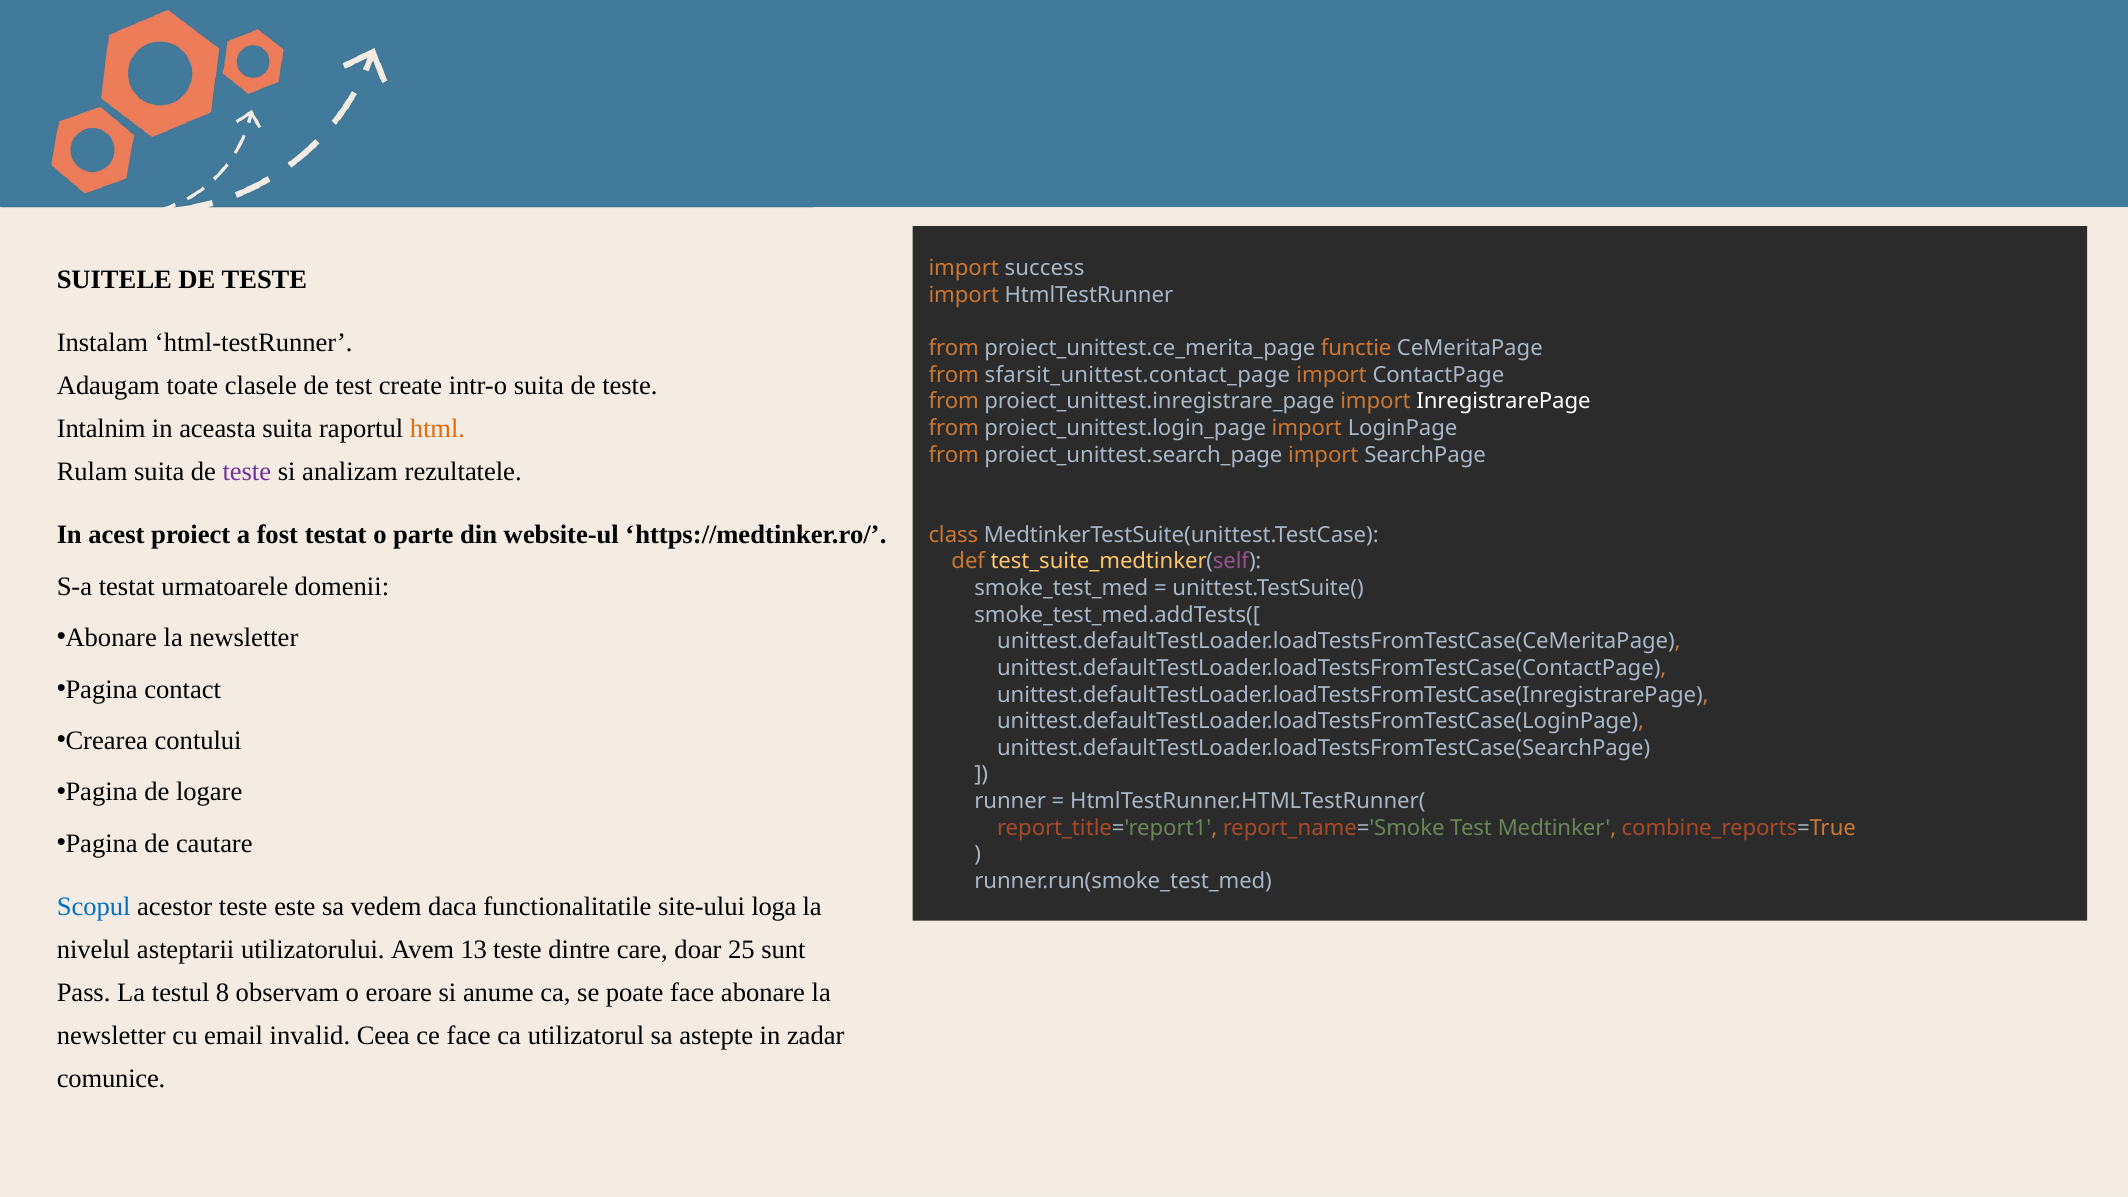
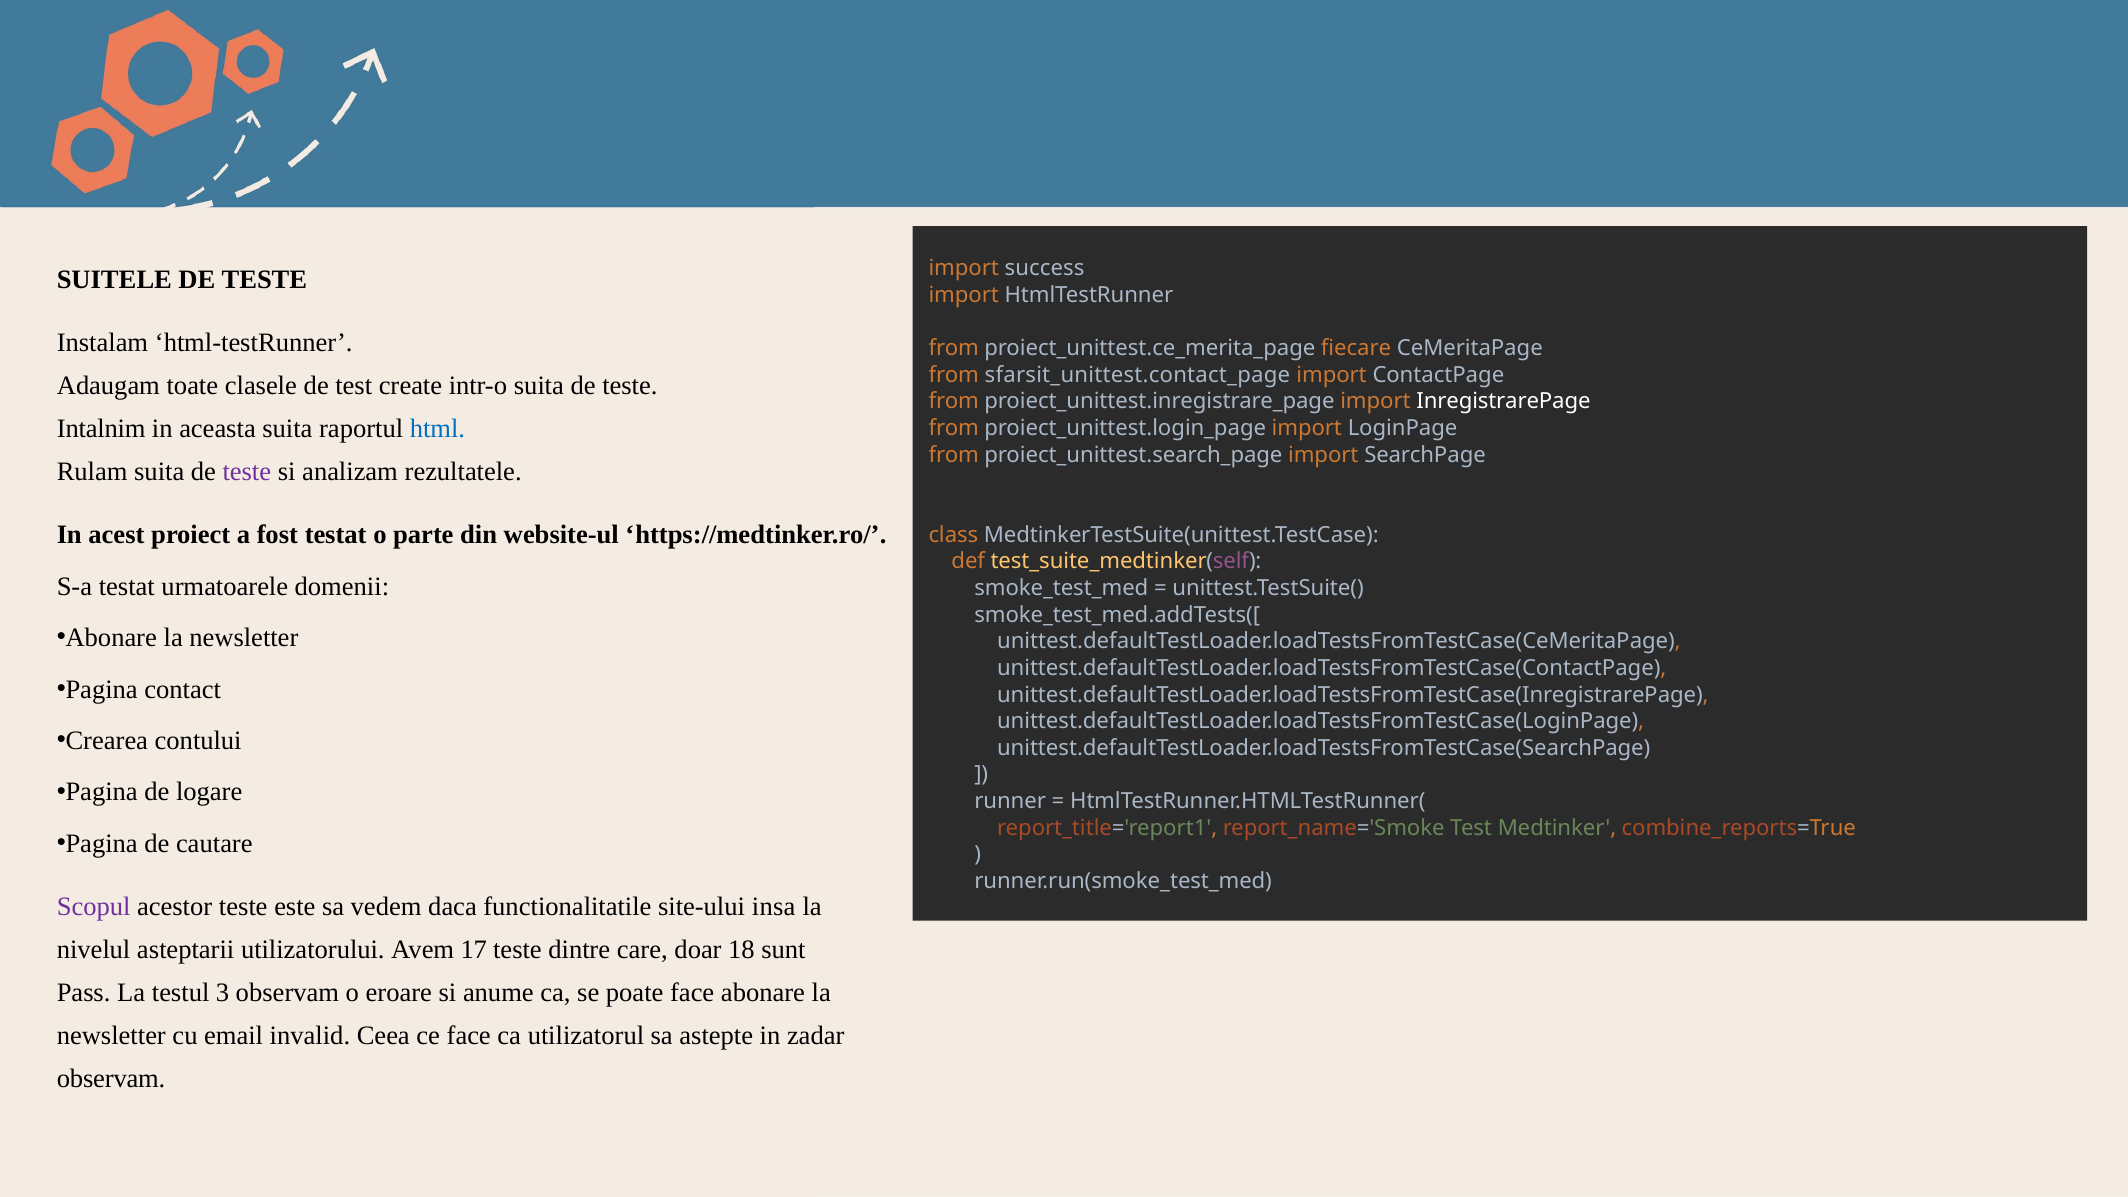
functie: functie -> fiecare (1356, 348)
html colour: orange -> blue (437, 429)
Scopul colour: blue -> purple (94, 907)
loga: loga -> insa (774, 907)
13: 13 -> 17 (474, 950)
25: 25 -> 18 (741, 950)
8: 8 -> 3 (222, 993)
comunice: comunice -> observam (111, 1079)
